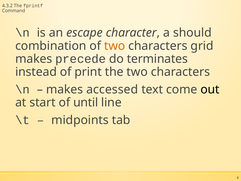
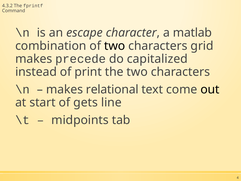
should: should -> matlab (192, 33)
two colour: orange -> black (115, 46)
terminates: terminates -> capitalized (157, 59)
accessed: accessed -> relational (112, 89)
until: until -> gets (86, 102)
